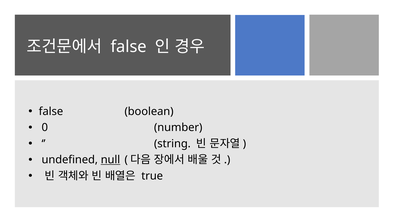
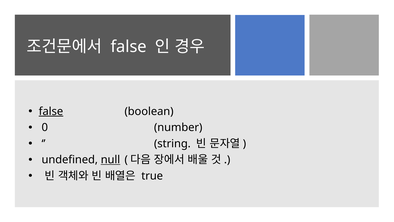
false underline: none -> present (51, 111)
